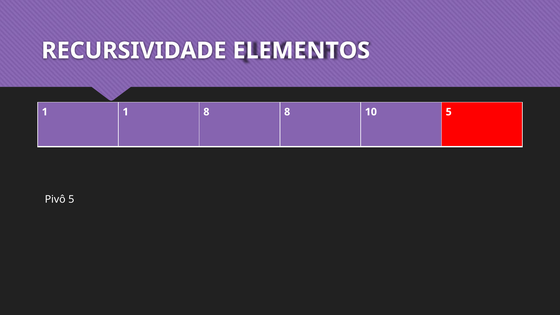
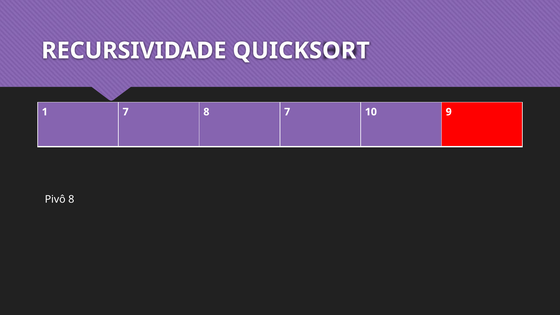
ELEMENTOS: ELEMENTOS -> QUICKSORT (301, 51)
1 1: 1 -> 7 (126, 112)
8 8: 8 -> 7 (287, 112)
10 5: 5 -> 9 (449, 112)
Pivô 5: 5 -> 8 (71, 199)
